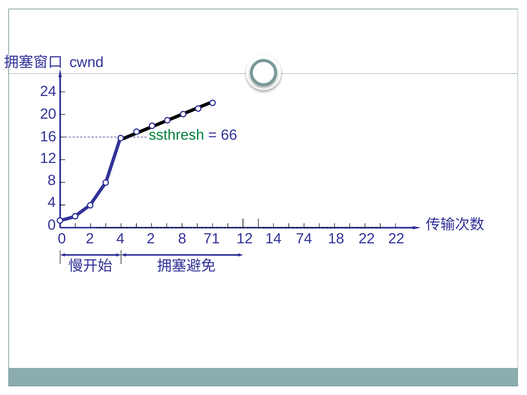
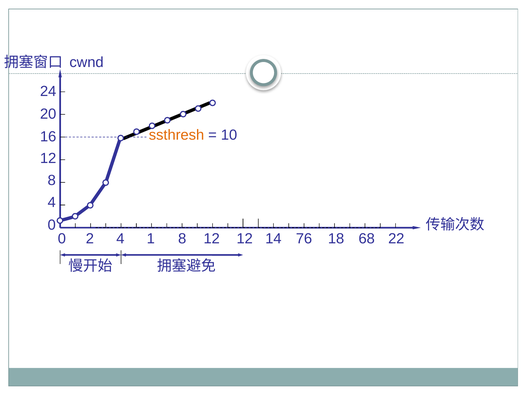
ssthresh colour: green -> orange (177, 135)
66: 66 -> 10 (229, 135)
4 2: 2 -> 1 (151, 239)
71: 71 -> 12 (212, 239)
74: 74 -> 76 (304, 239)
18 22: 22 -> 68 (367, 239)
